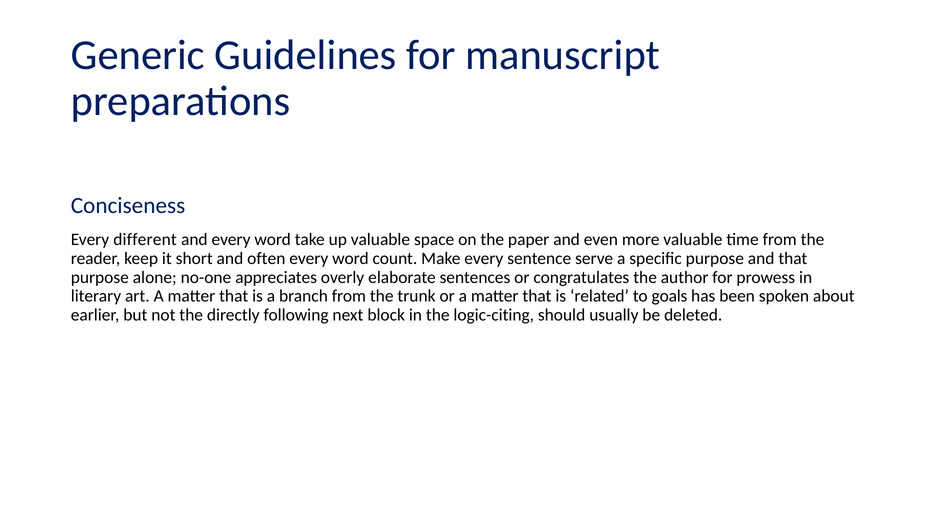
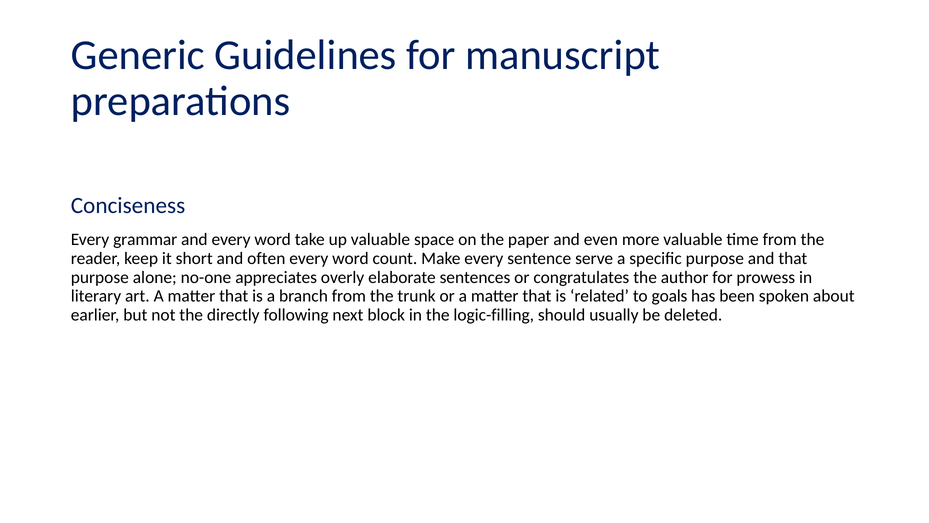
different: different -> grammar (145, 240)
logic-citing: logic-citing -> logic-filling (494, 315)
